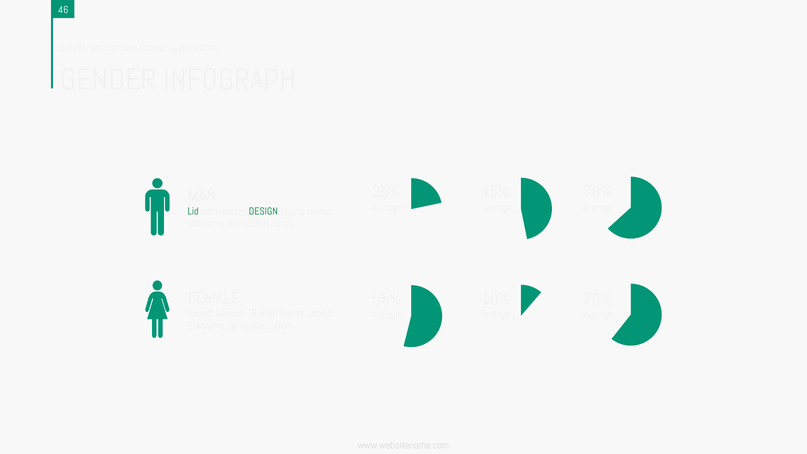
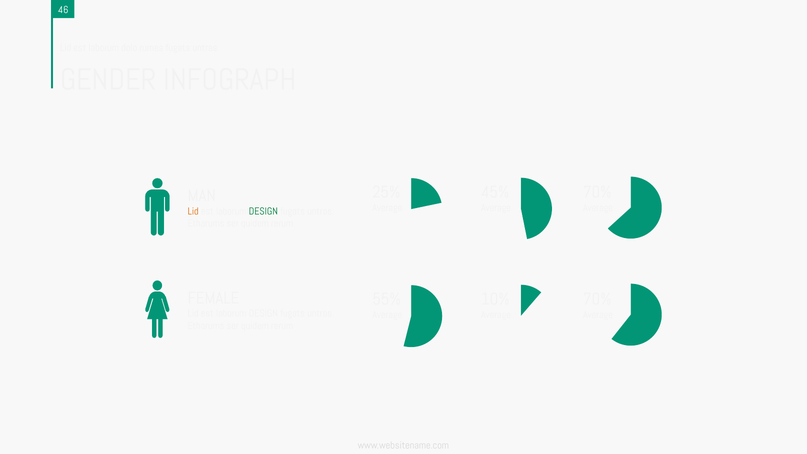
Lid colour: green -> orange (193, 211)
